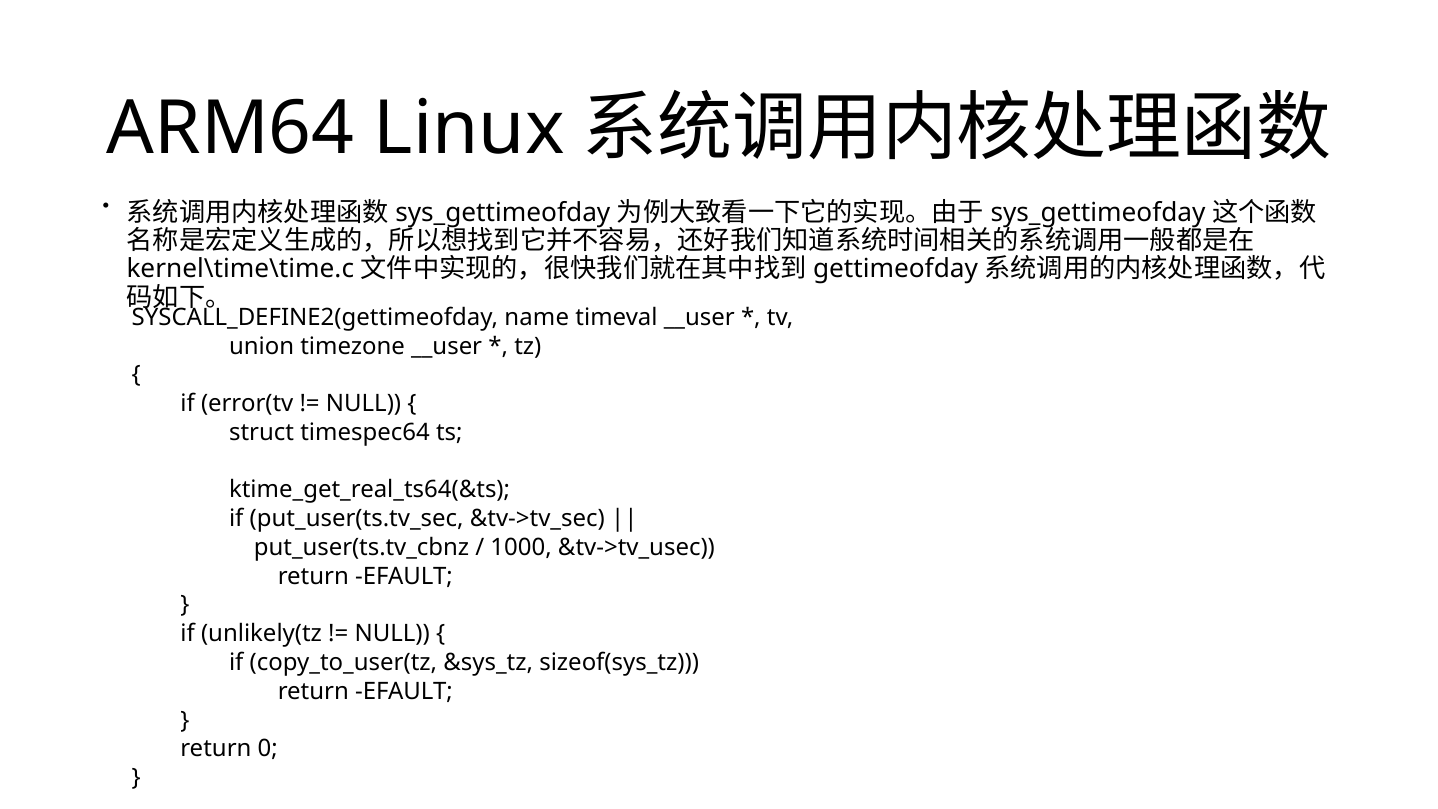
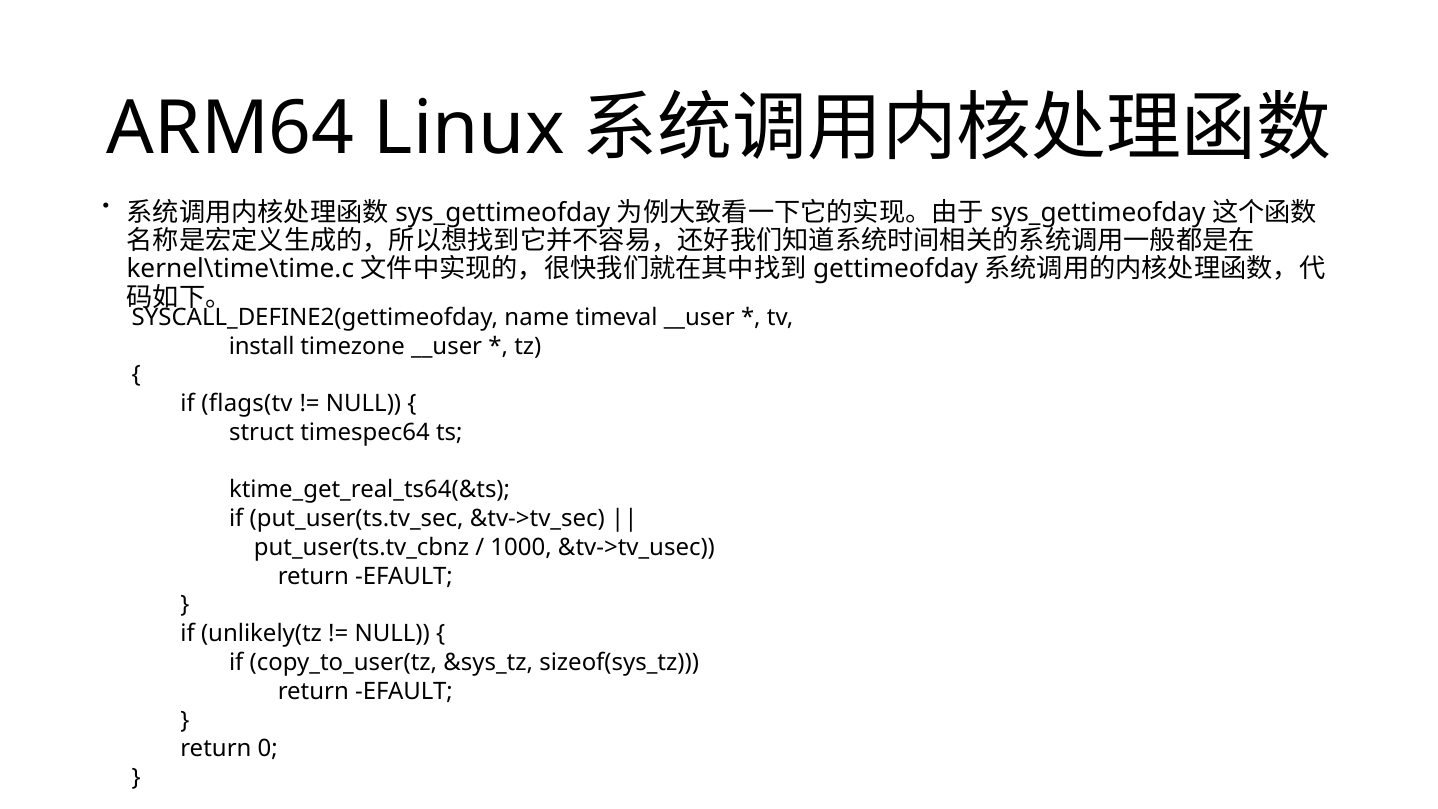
union: union -> install (262, 346)
error(tv: error(tv -> flags(tv (247, 404)
